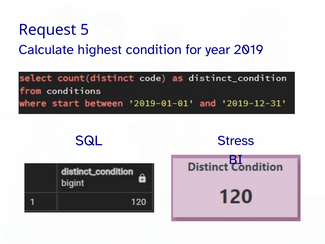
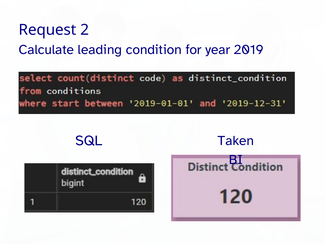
5: 5 -> 2 (85, 30)
highest: highest -> leading (100, 50)
Stress: Stress -> Taken (236, 140)
